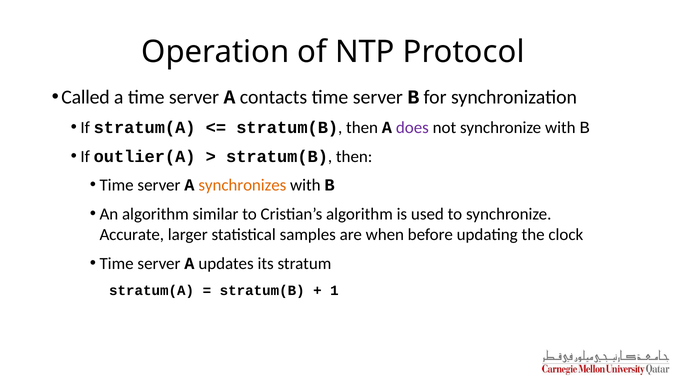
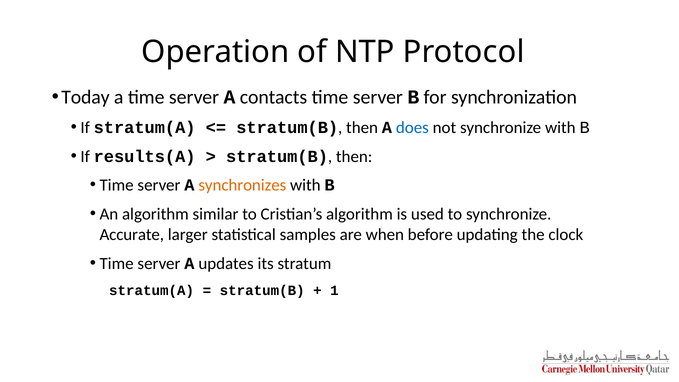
Called: Called -> Today (85, 97)
does colour: purple -> blue (412, 128)
outlier(A: outlier(A -> results(A (145, 156)
